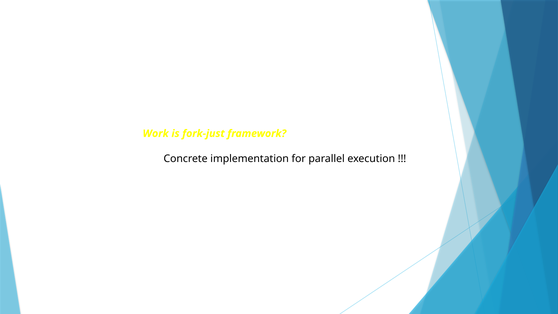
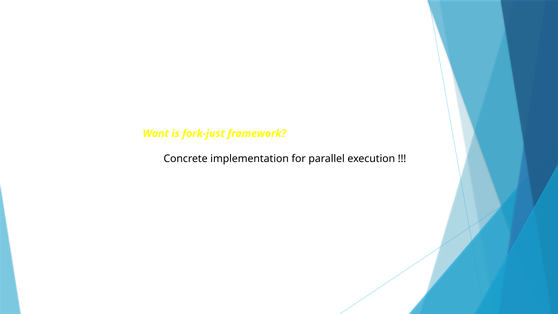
Work: Work -> Want (156, 133)
